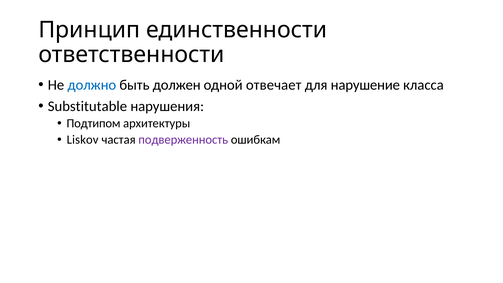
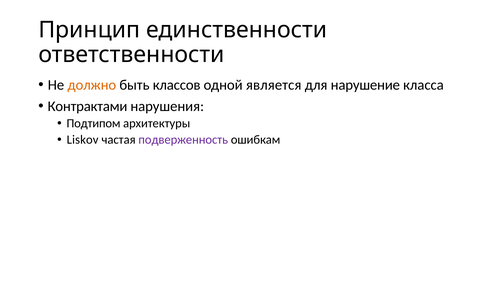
должно colour: blue -> orange (92, 85)
должен: должен -> классов (177, 85)
отвечает: отвечает -> является (274, 85)
Substitutable: Substitutable -> Контрактами (88, 106)
